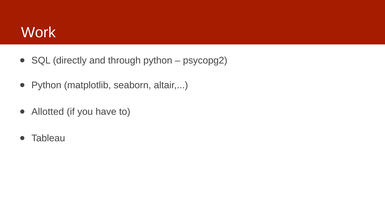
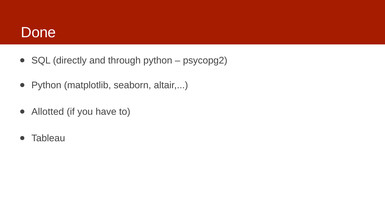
Work: Work -> Done (38, 33)
